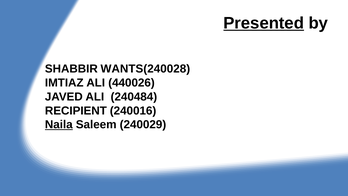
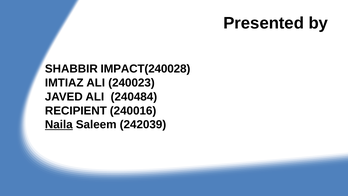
Presented underline: present -> none (264, 23)
WANTS(240028: WANTS(240028 -> IMPACT(240028 (145, 69)
440026: 440026 -> 240023 (132, 83)
240029: 240029 -> 242039 (143, 124)
